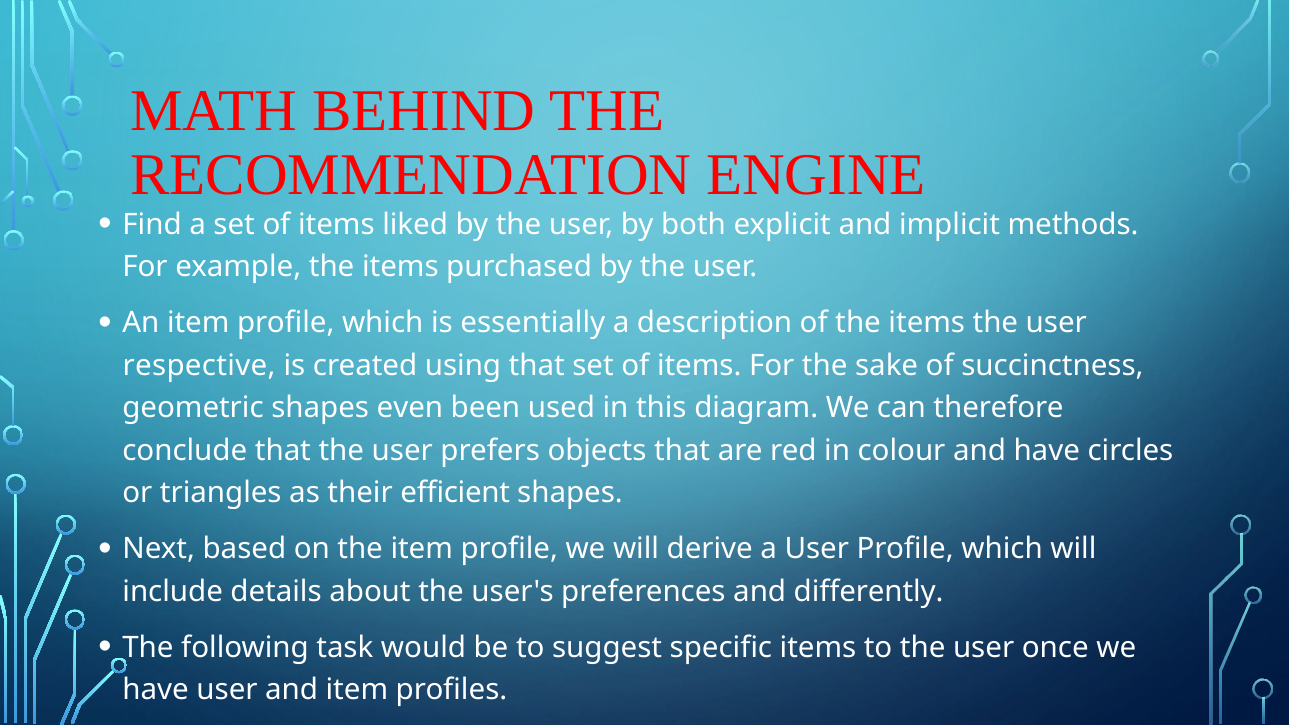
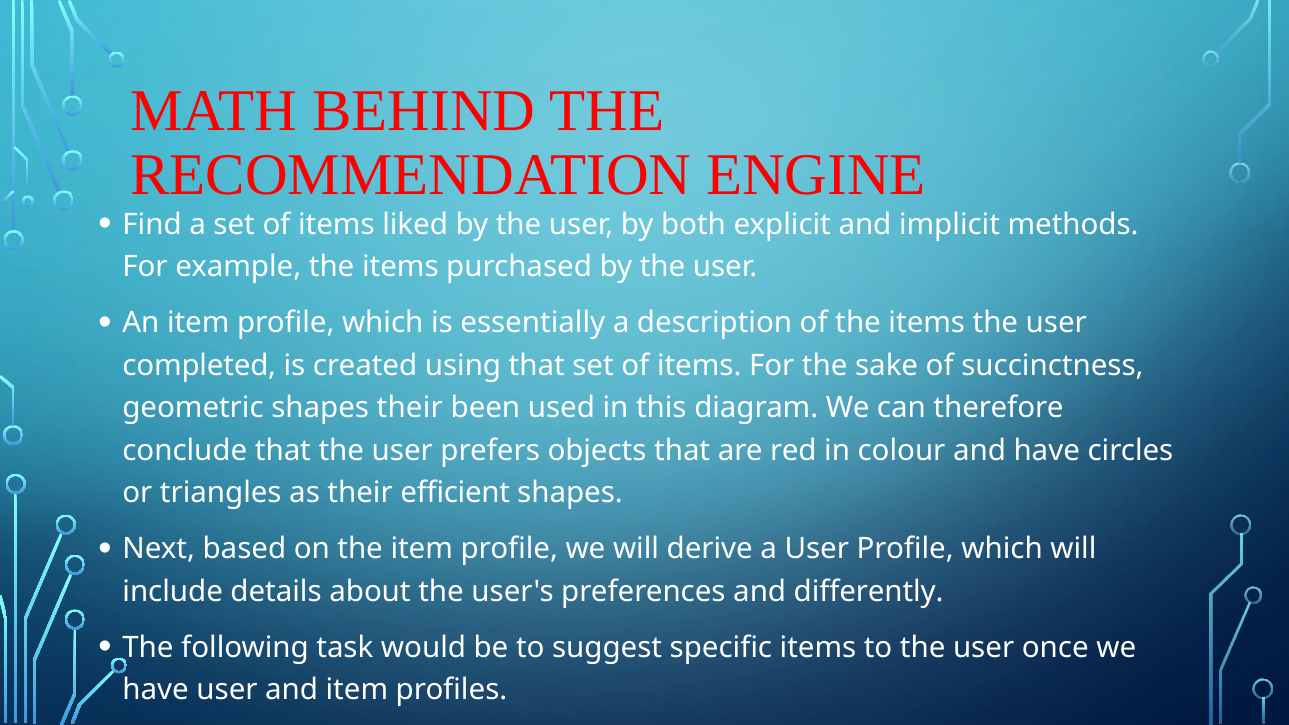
respective: respective -> completed (199, 366)
shapes even: even -> their (410, 408)
